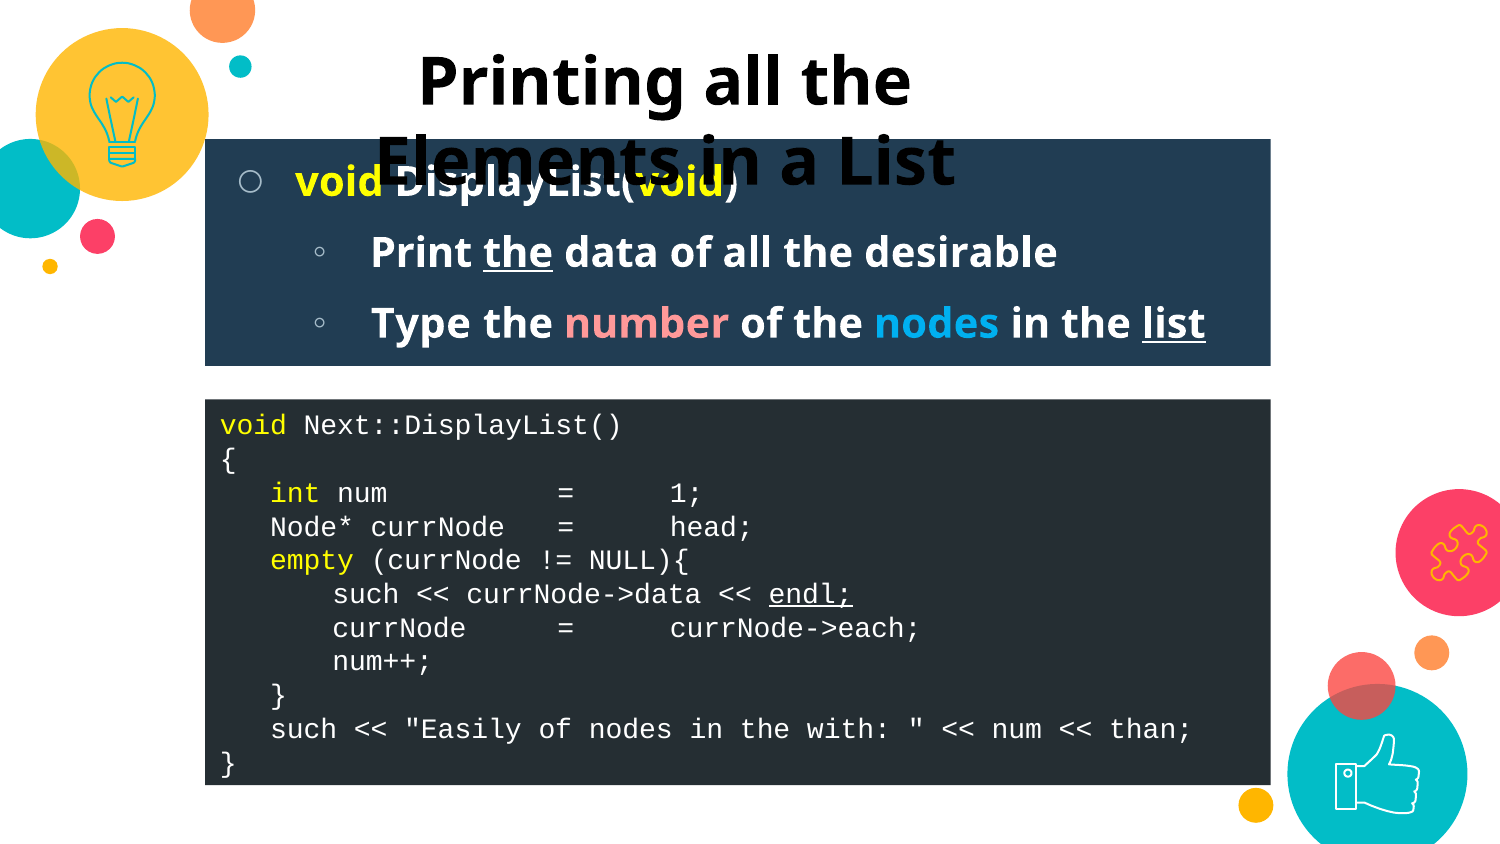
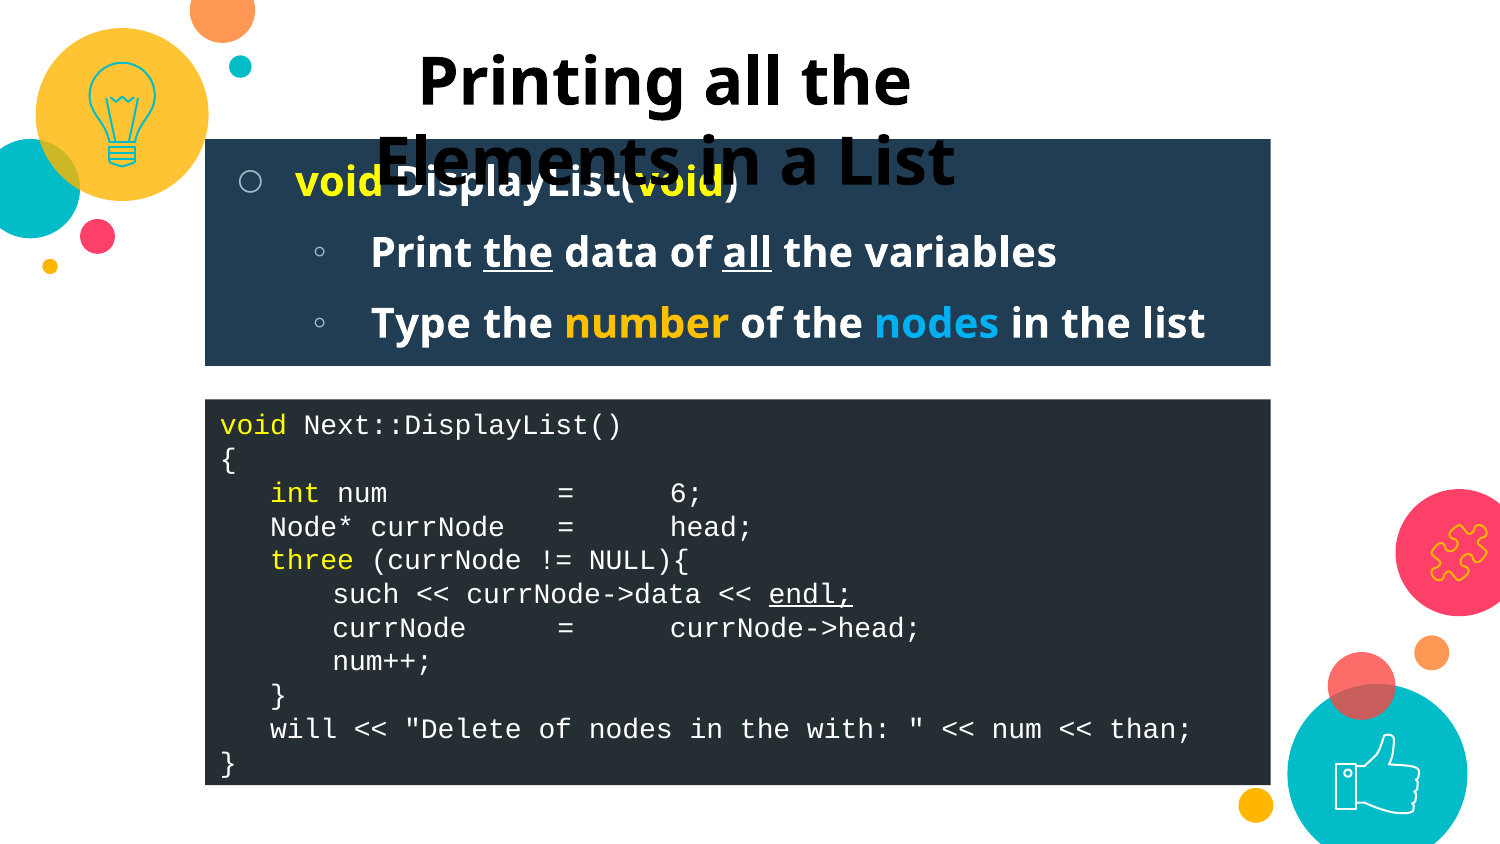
all underline: none -> present (747, 253)
desirable: desirable -> variables (961, 253)
number colour: pink -> yellow (647, 324)
list underline: present -> none (1174, 324)
1: 1 -> 6 (687, 493)
empty: empty -> three (312, 560)
currNode->each: currNode->each -> currNode->head (796, 628)
such: such -> will (304, 729)
Easily: Easily -> Delete (463, 729)
